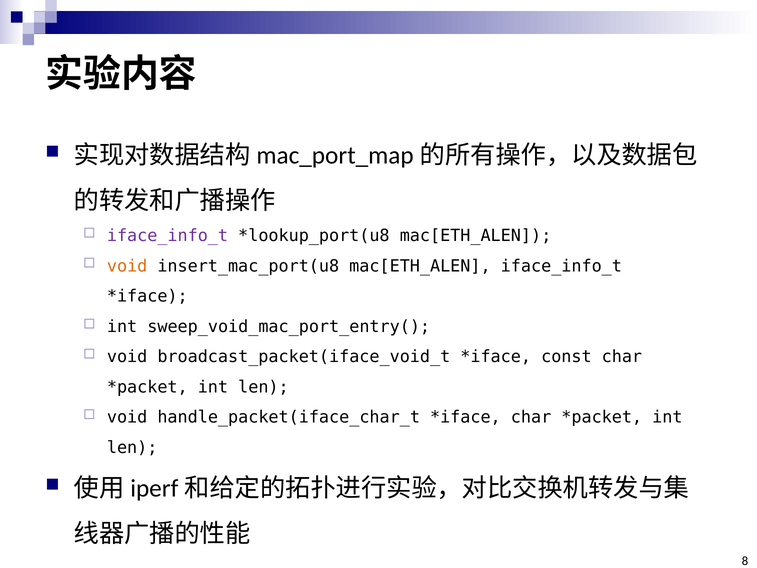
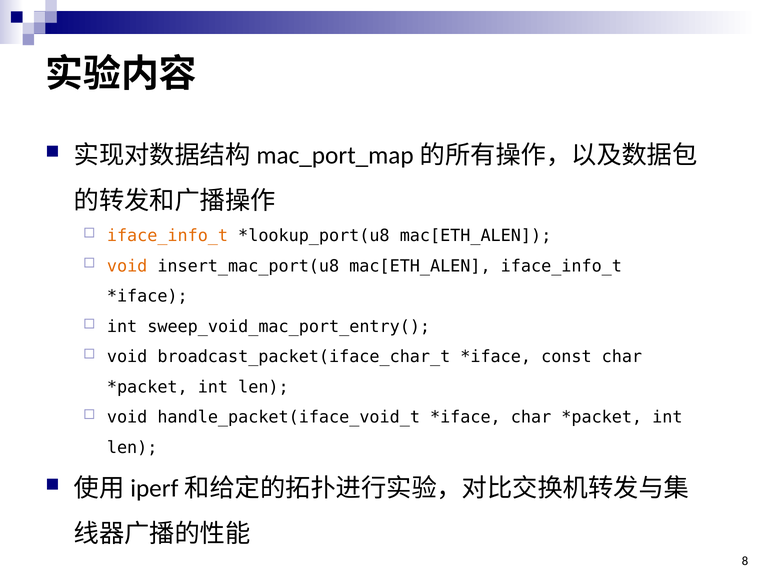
iface_info_t colour: purple -> orange (167, 236)
broadcast_packet(iface_void_t: broadcast_packet(iface_void_t -> broadcast_packet(iface_char_t (304, 357)
handle_packet(iface_char_t: handle_packet(iface_char_t -> handle_packet(iface_void_t (289, 417)
